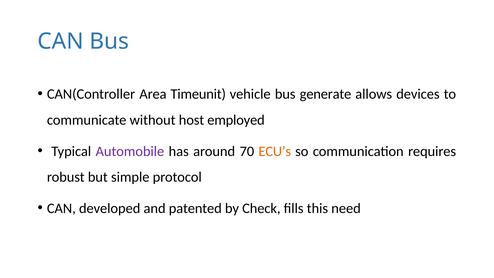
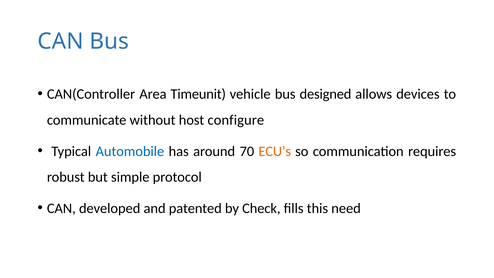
generate: generate -> designed (325, 94)
employed: employed -> configure (236, 120)
Automobile colour: purple -> blue (130, 151)
